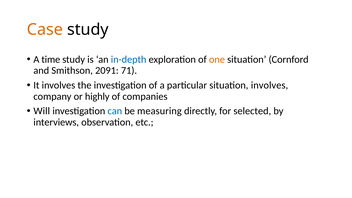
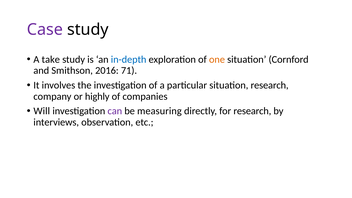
Case colour: orange -> purple (45, 30)
time: time -> take (51, 59)
2091: 2091 -> 2016 (107, 71)
situation involves: involves -> research (270, 85)
can colour: blue -> purple (115, 111)
for selected: selected -> research (252, 111)
